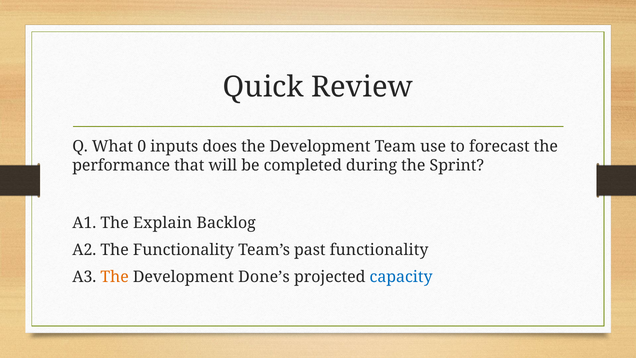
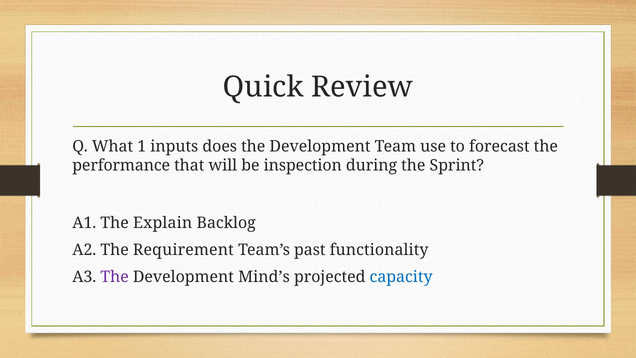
0: 0 -> 1 (142, 146)
completed: completed -> inspection (303, 166)
The Functionality: Functionality -> Requirement (183, 250)
The colour: orange -> purple (115, 277)
Done’s: Done’s -> Mind’s (264, 277)
